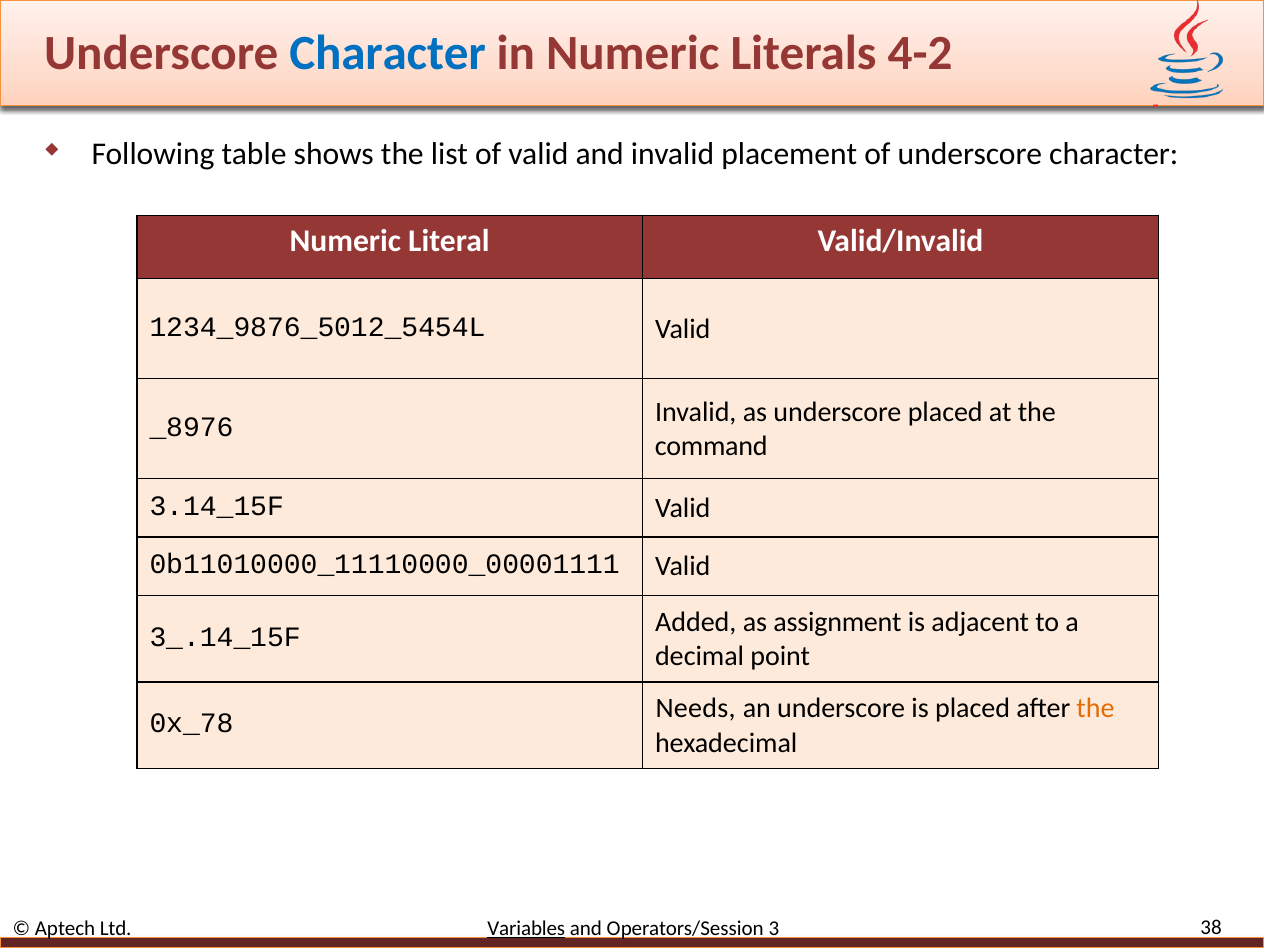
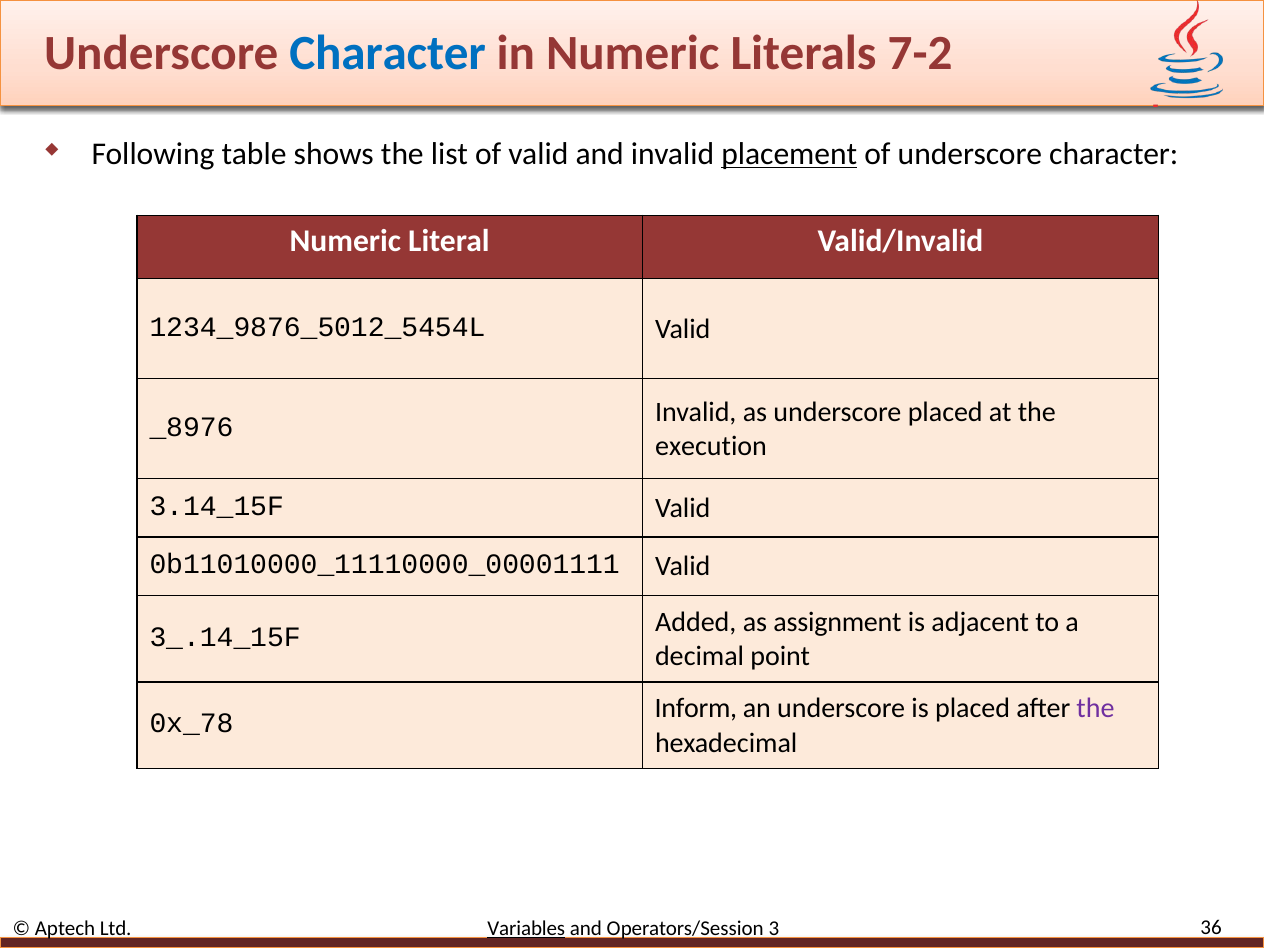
4-2: 4-2 -> 7-2 (920, 53)
placement underline: none -> present (789, 154)
command: command -> execution (711, 446)
Needs: Needs -> Inform (696, 709)
the colour: orange -> purple (1096, 709)
38: 38 -> 36 (1211, 927)
